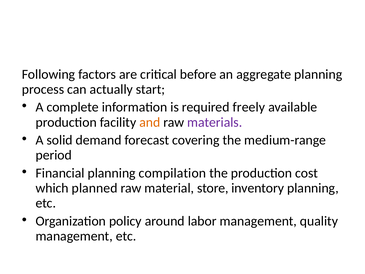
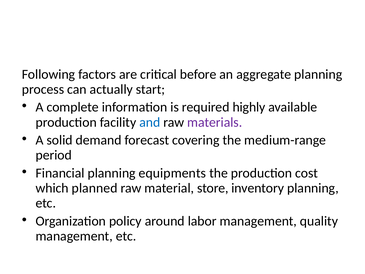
freely: freely -> highly (249, 107)
and colour: orange -> blue (150, 122)
compilation: compilation -> equipments (172, 173)
